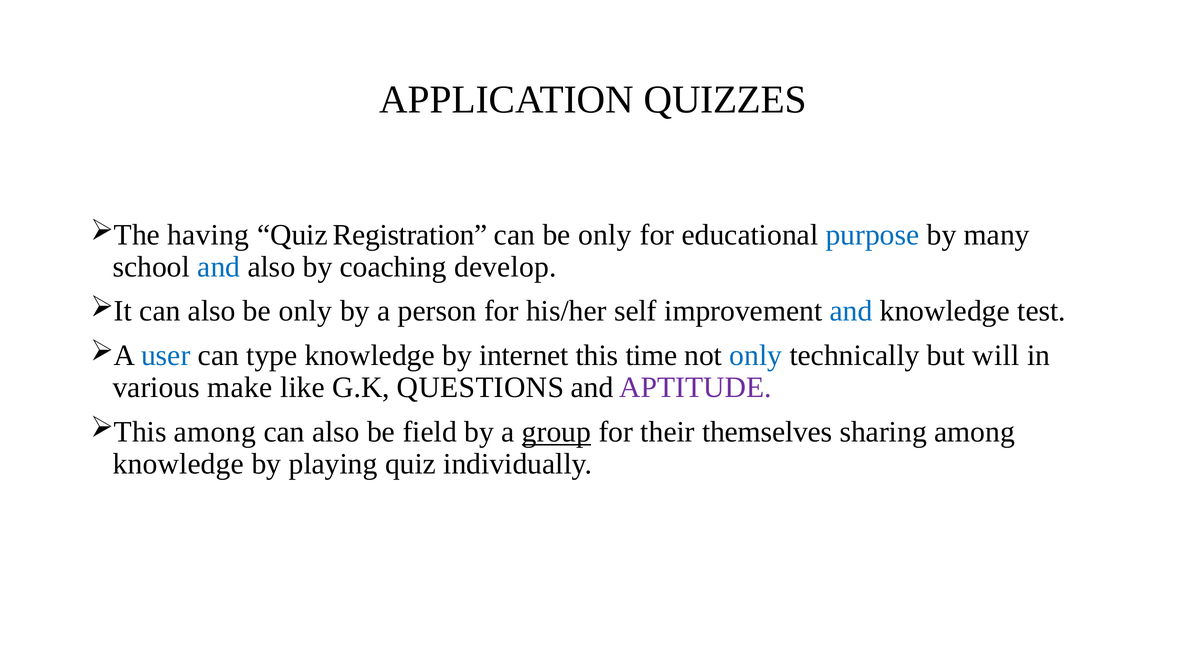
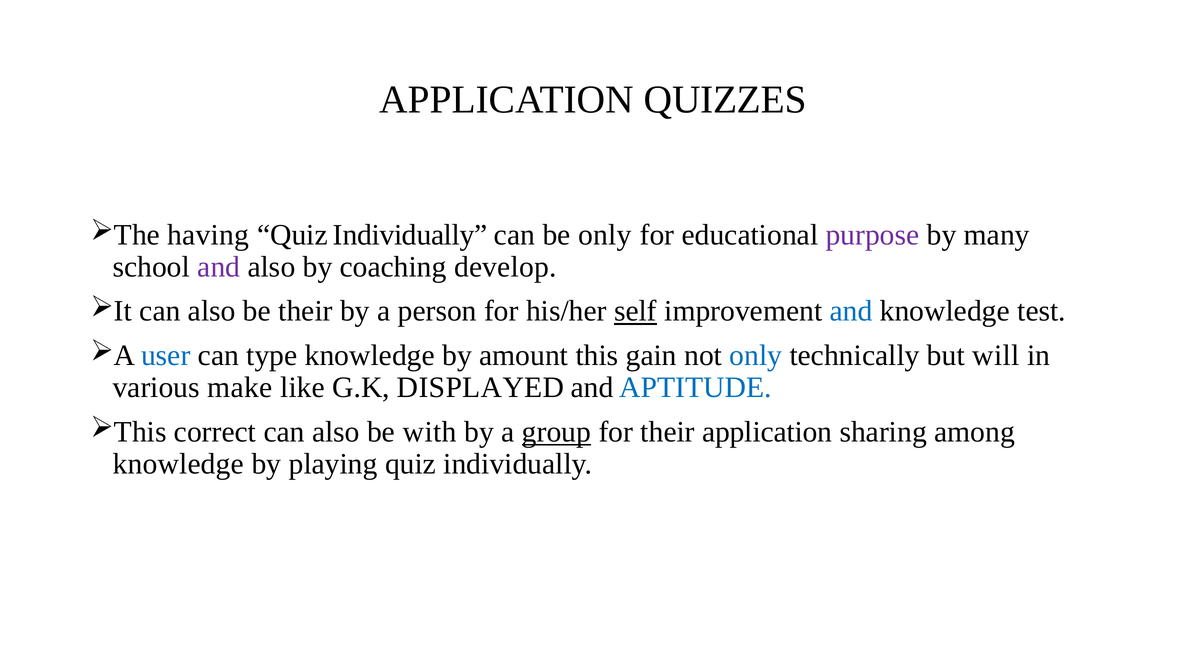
Registration: Registration -> Individually (410, 235)
purpose colour: blue -> purple (873, 235)
and colour: blue -> purple (219, 267)
also be only: only -> their (306, 311)
self underline: none -> present (635, 311)
internet: internet -> amount (524, 356)
time: time -> gain (651, 356)
QUESTIONS: QUESTIONS -> DISPLAYED (481, 388)
APTITUDE colour: purple -> blue (696, 388)
among: among -> correct (215, 432)
field: field -> with (430, 432)
their themselves: themselves -> application (767, 432)
